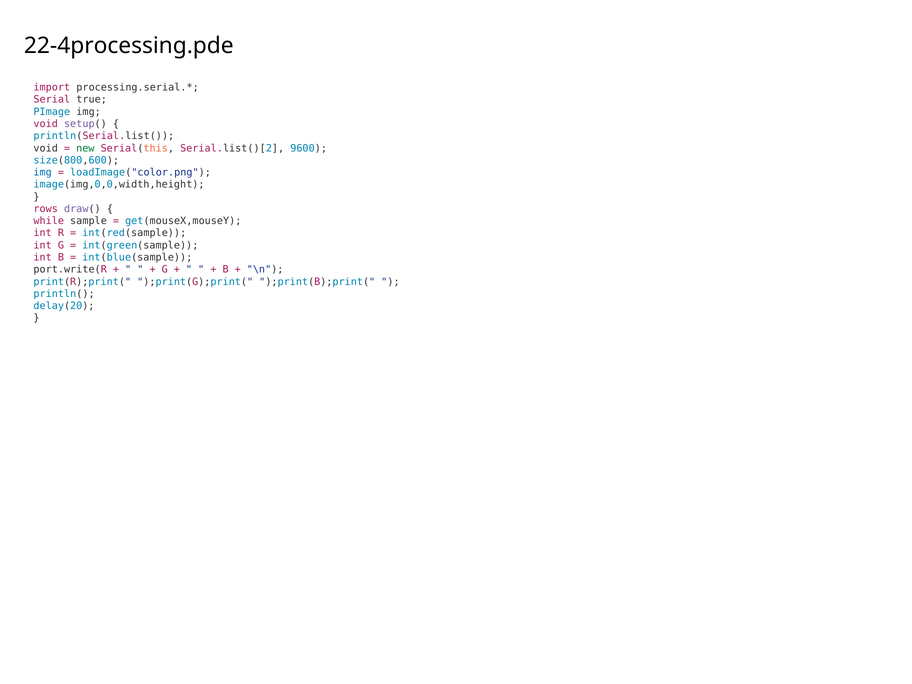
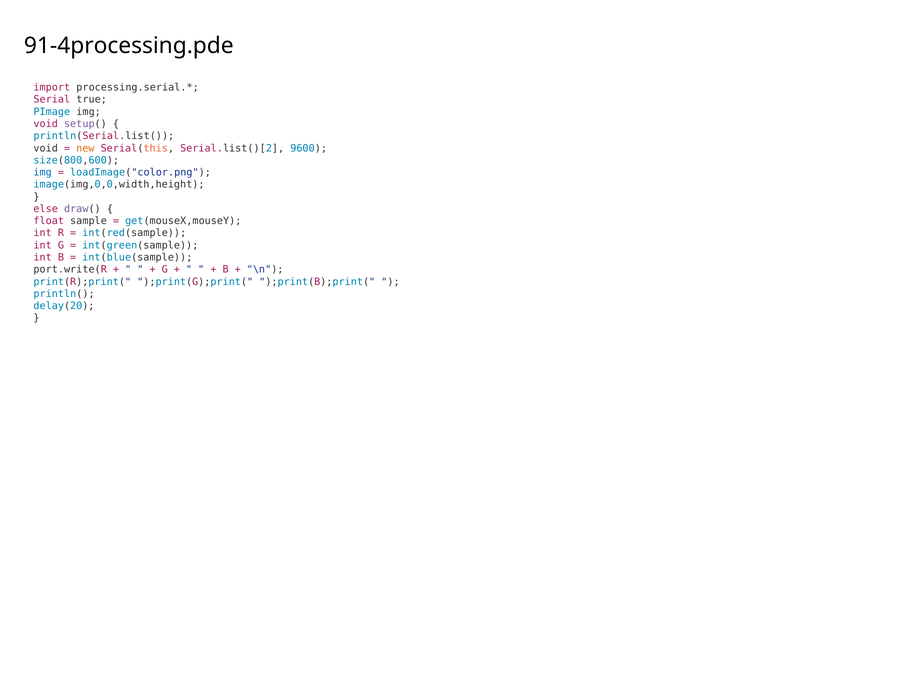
22-4processing.pde: 22-4processing.pde -> 91-4processing.pde (129, 46)
new colour: green -> orange (85, 148)
rows: rows -> else (46, 209)
while: while -> float (49, 221)
